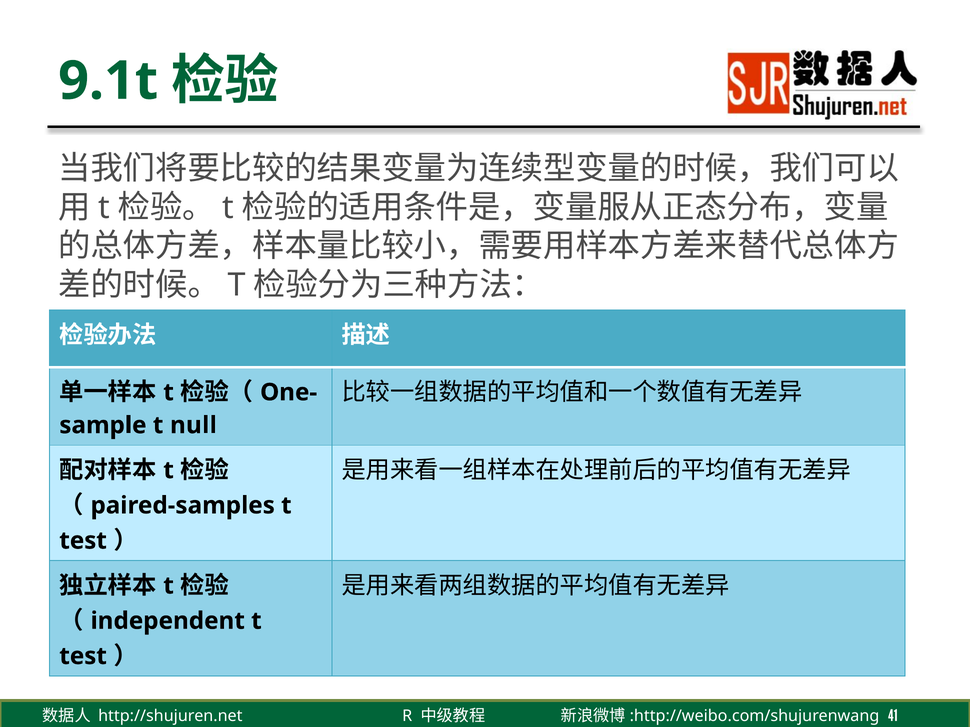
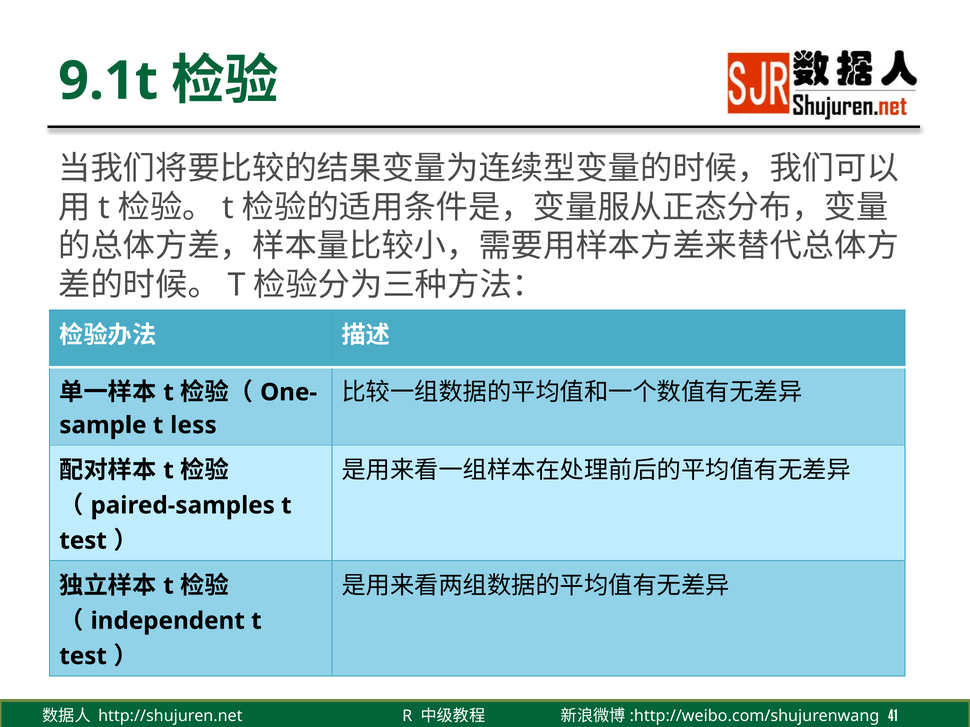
null: null -> less (193, 426)
